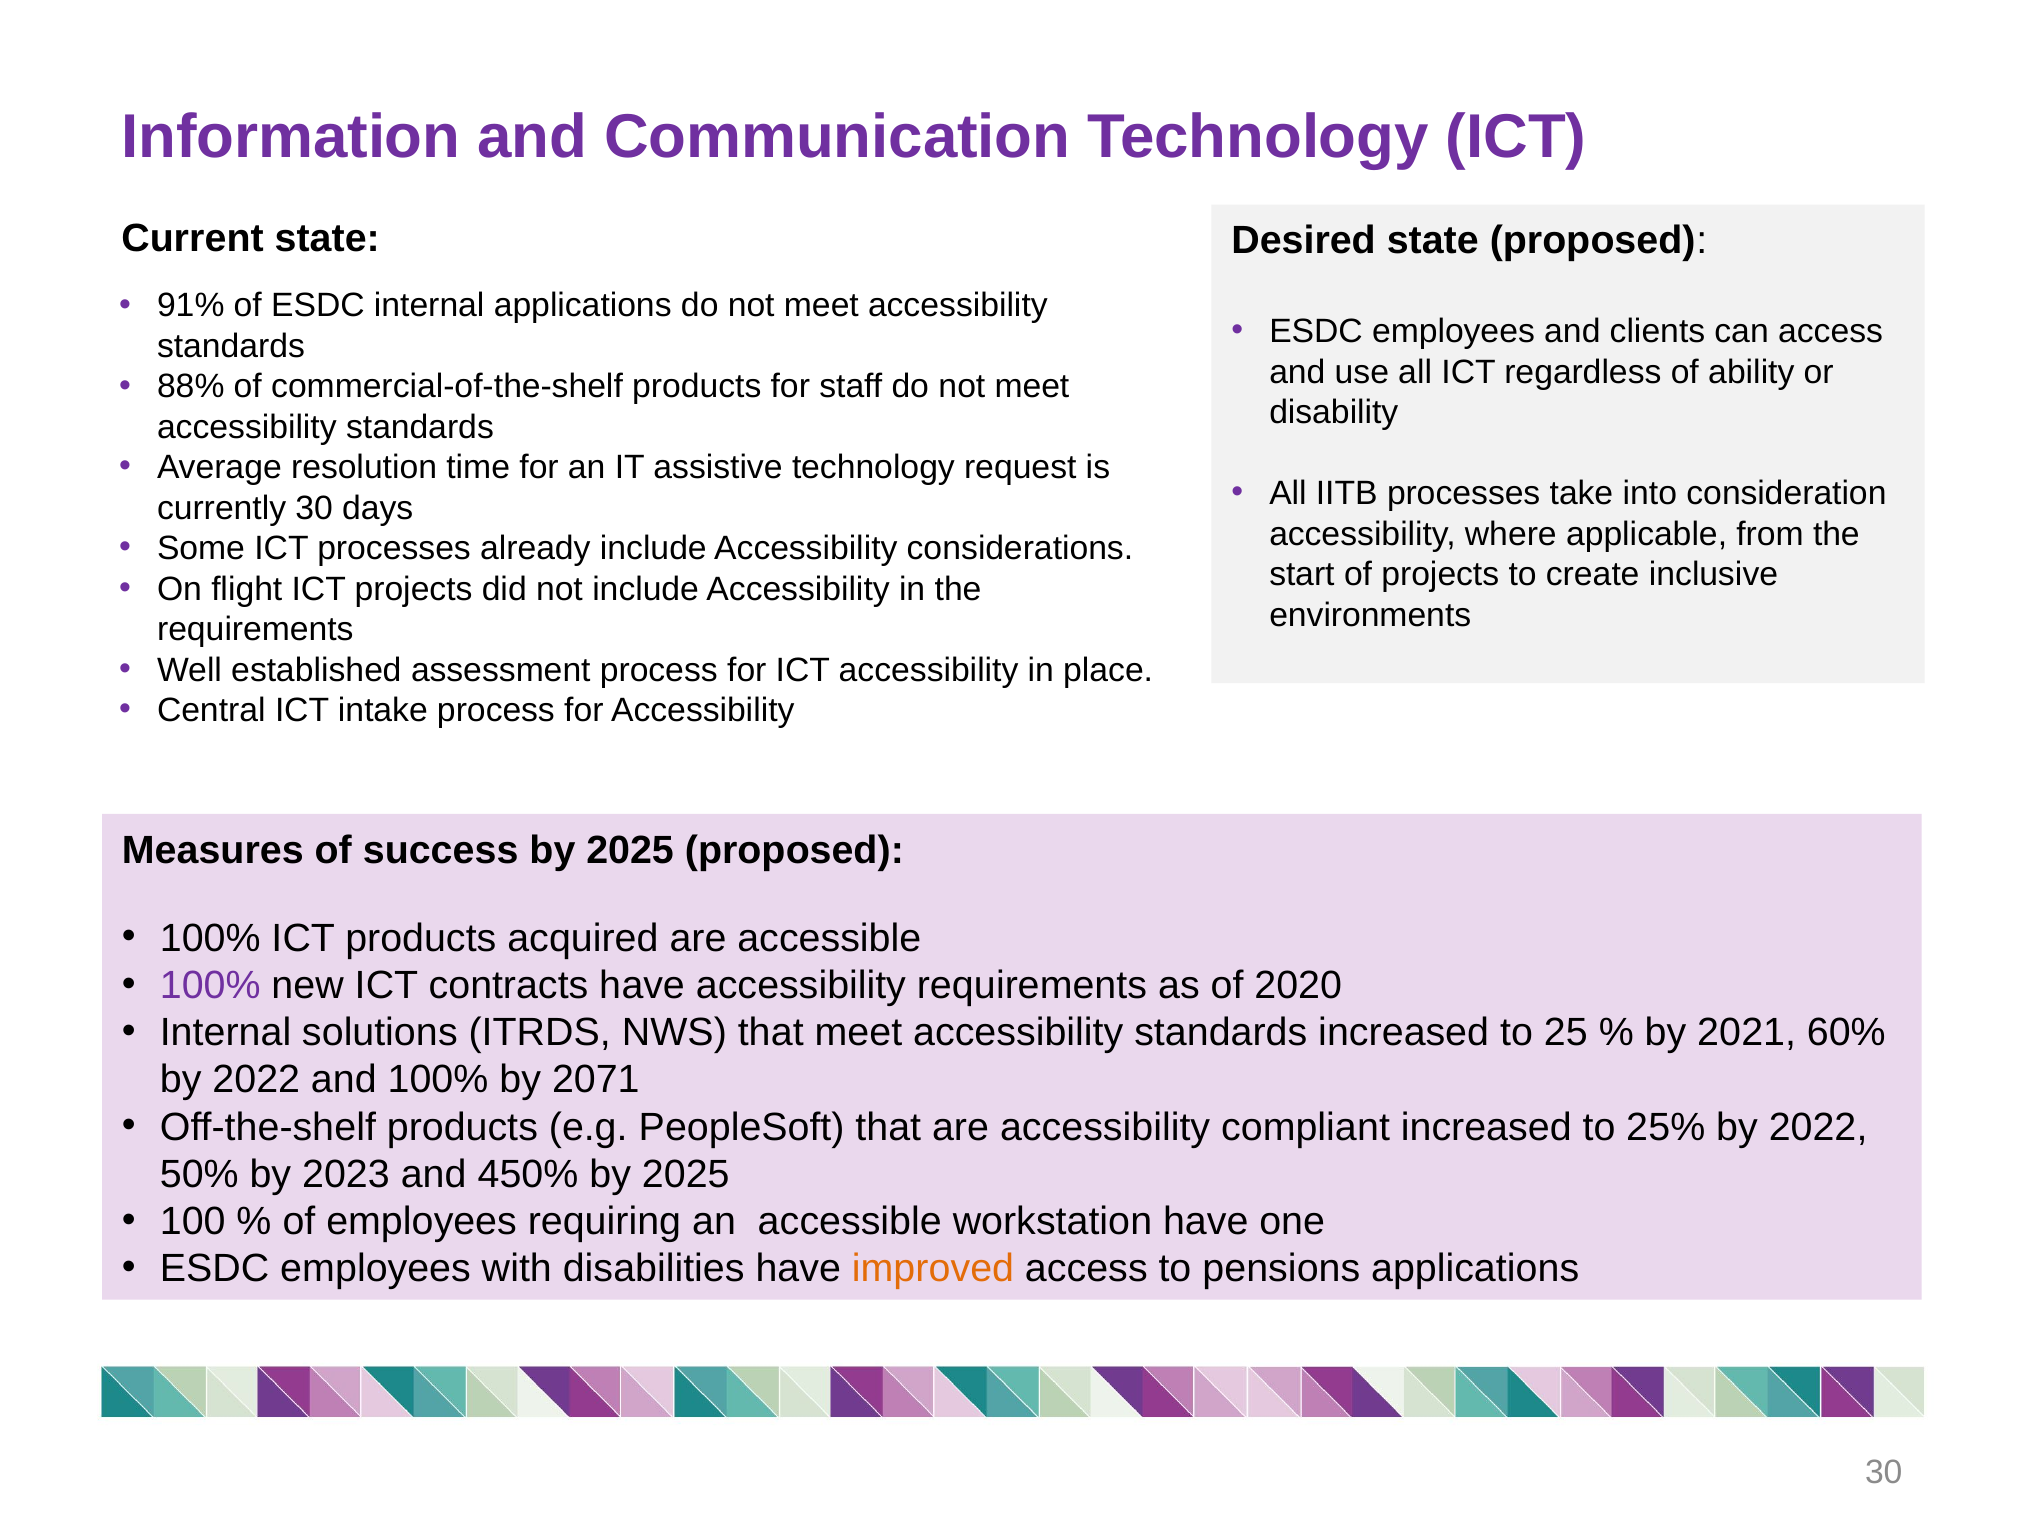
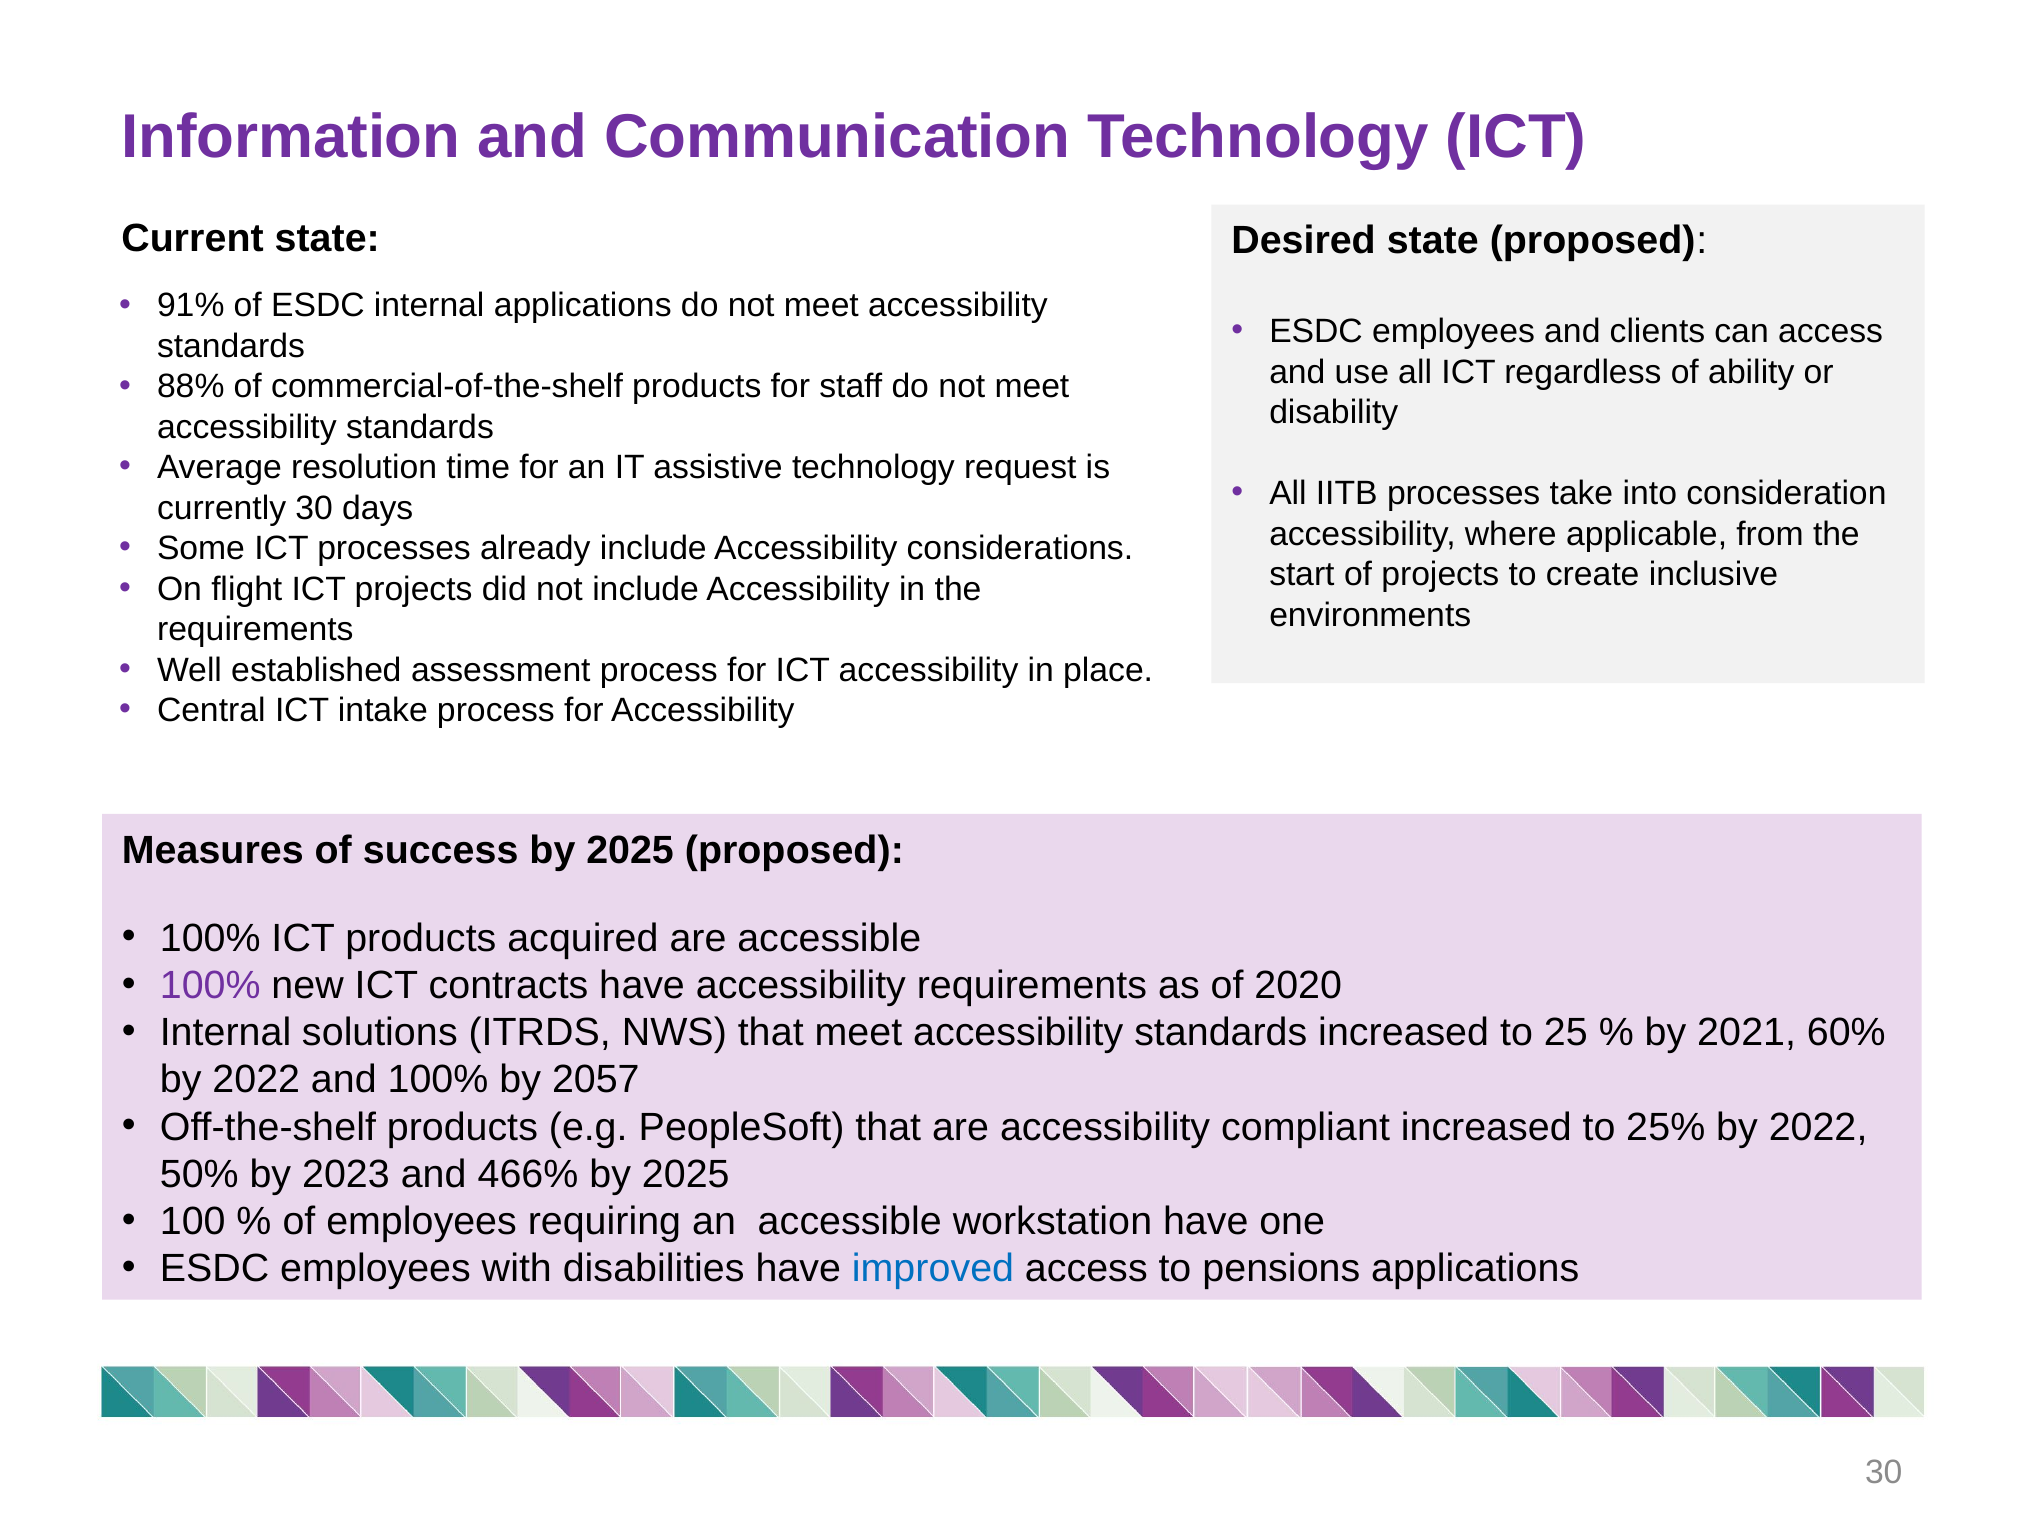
2071: 2071 -> 2057 (596, 1080)
450%: 450% -> 466% (528, 1174)
improved colour: orange -> blue (933, 1269)
